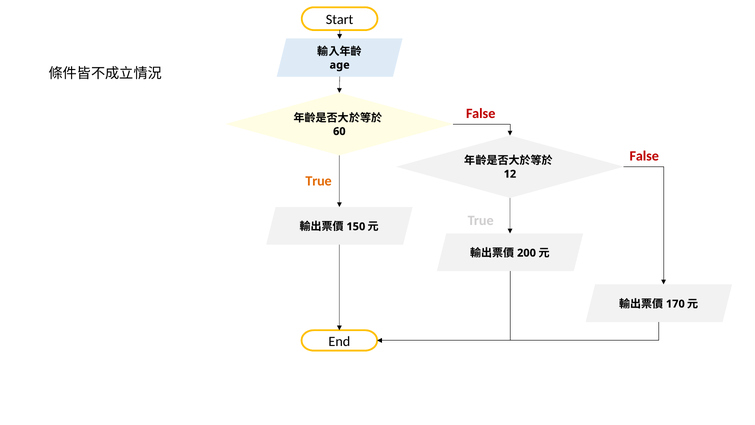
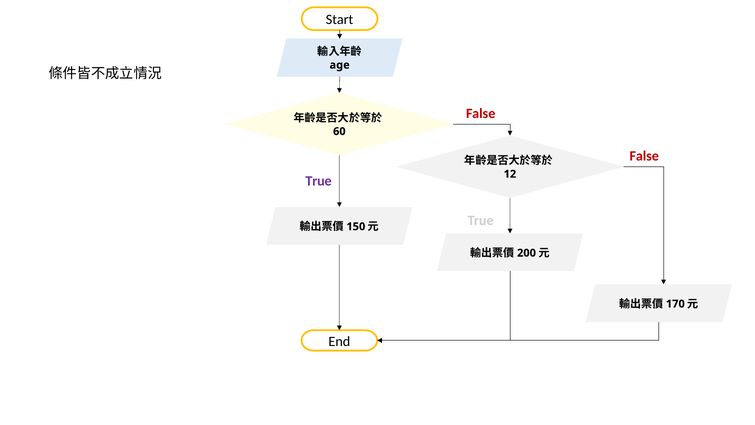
True colour: orange -> purple (319, 181)
